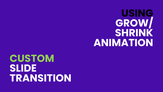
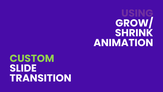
USING colour: black -> purple (137, 13)
